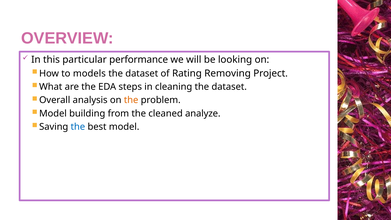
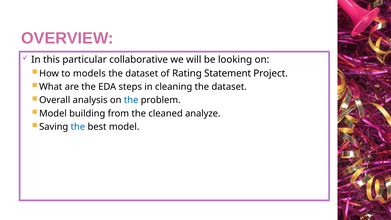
performance: performance -> collaborative (139, 60)
Removing: Removing -> Statement (228, 73)
the colour: orange -> blue (131, 100)
